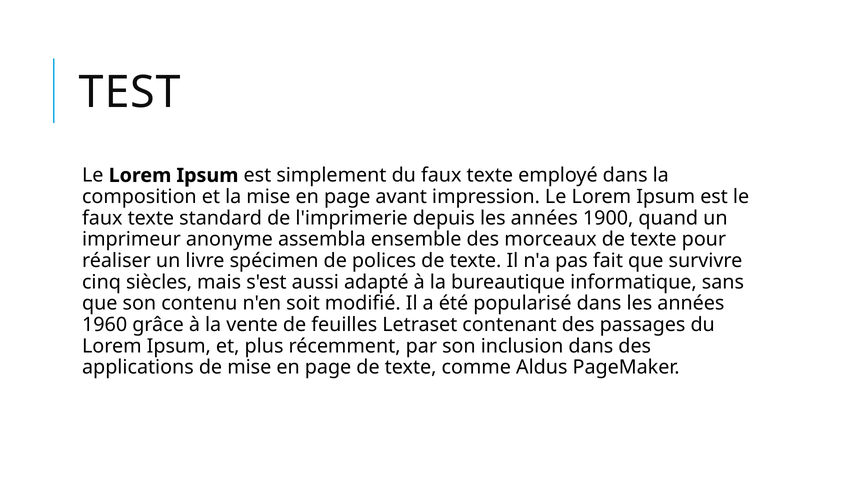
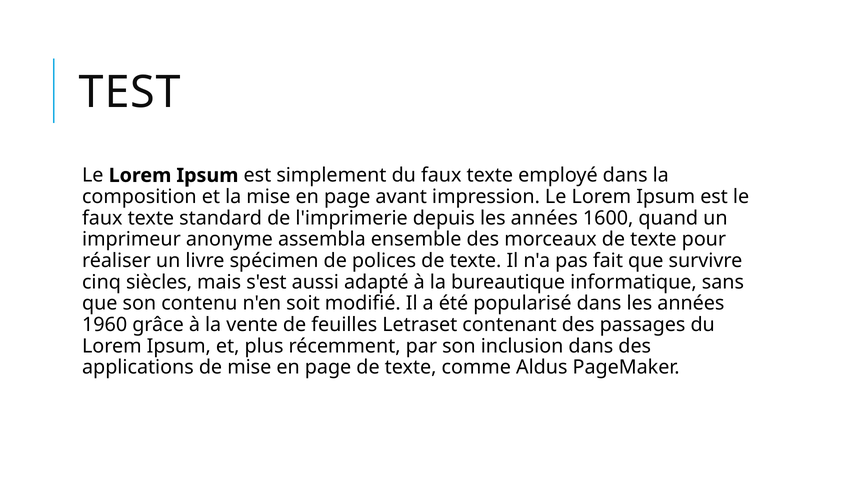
1900: 1900 -> 1600 (608, 218)
